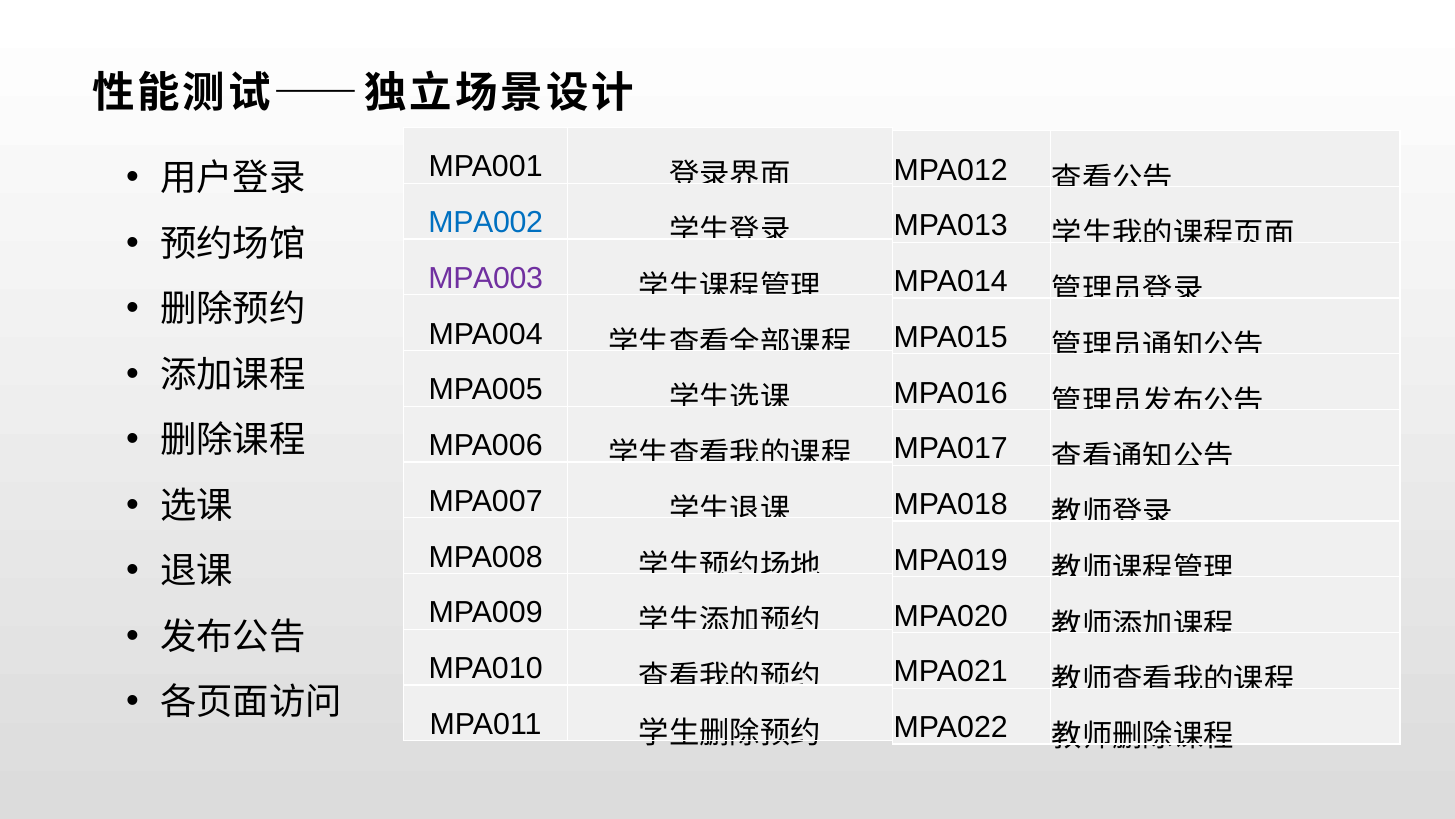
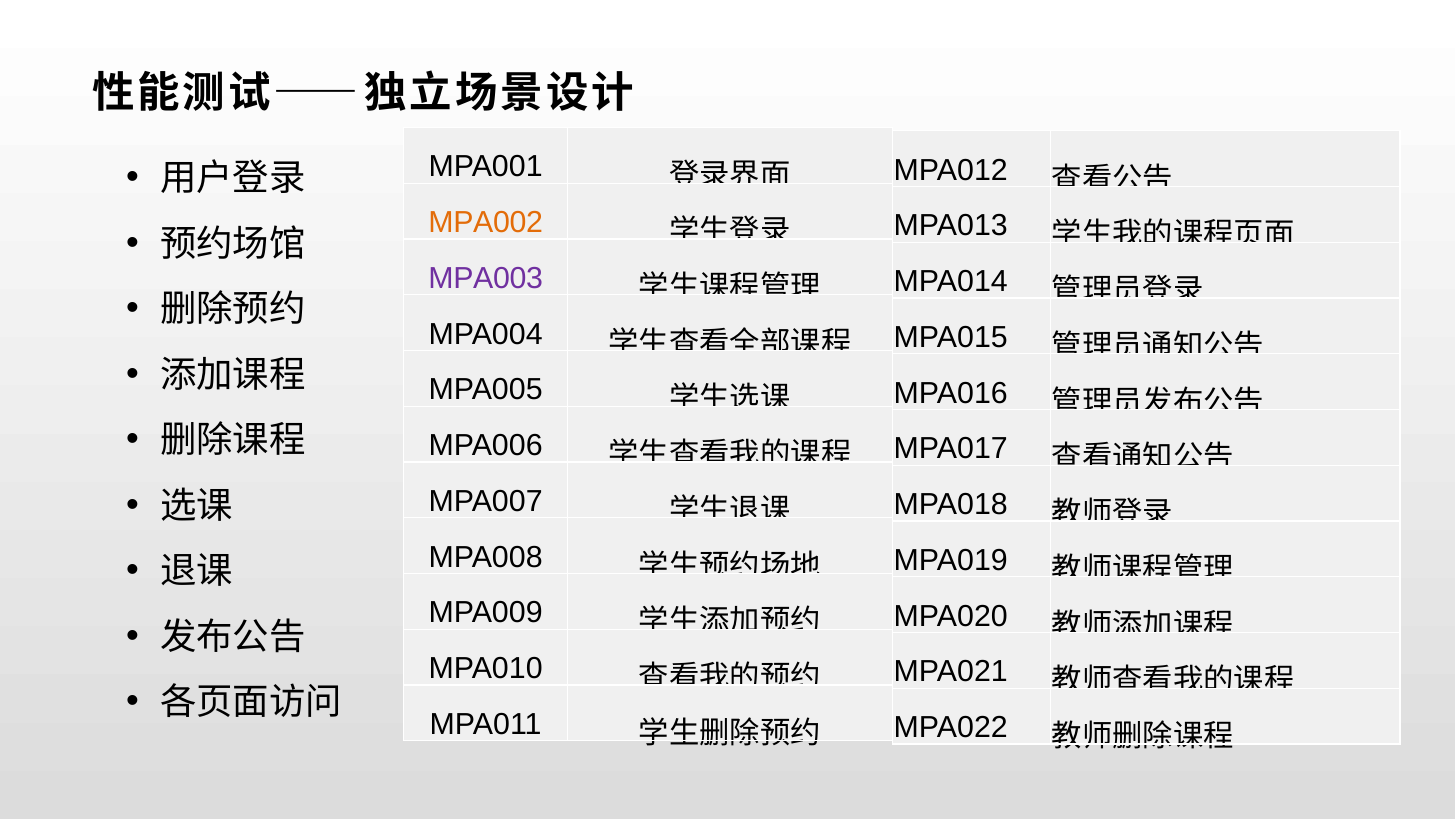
MPA002 colour: blue -> orange (486, 222)
